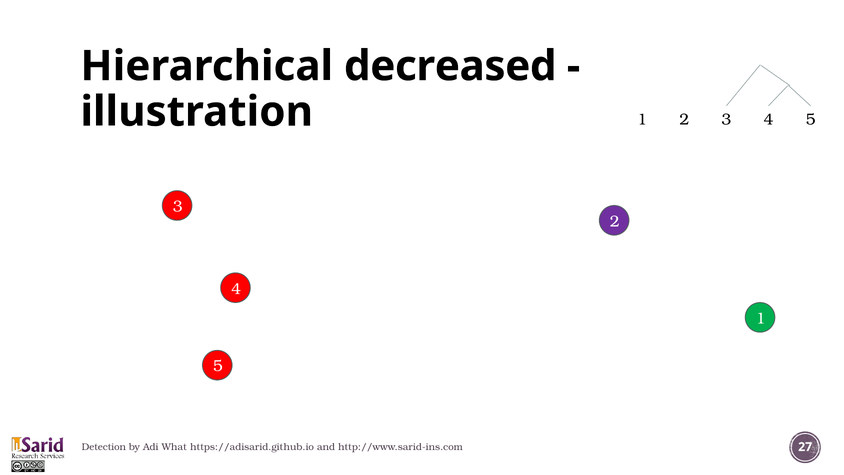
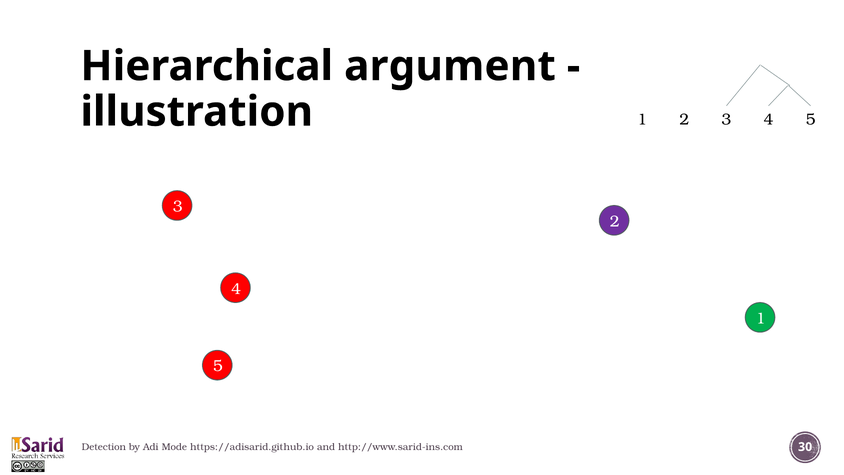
decreased: decreased -> argument (450, 66)
What: What -> Mode (174, 447)
27: 27 -> 30 (805, 447)
